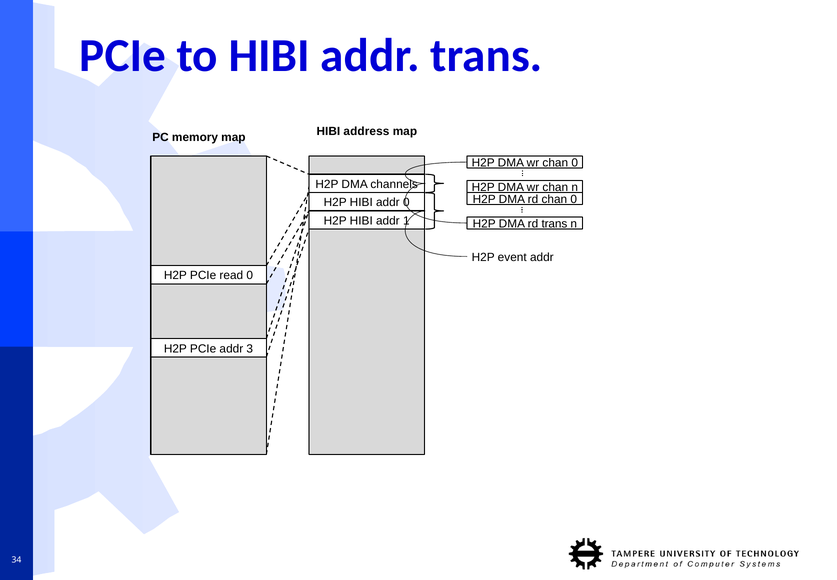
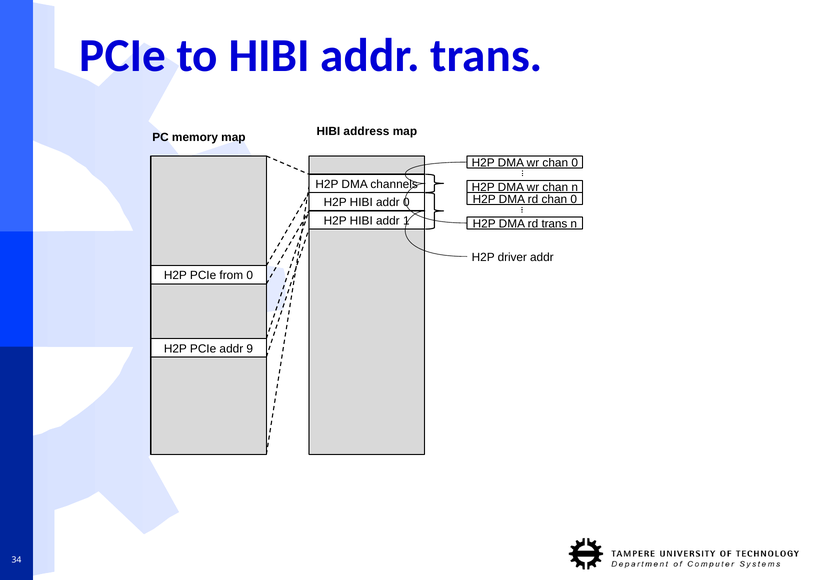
event: event -> driver (512, 257)
read: read -> from (231, 275)
3: 3 -> 9 (250, 348)
